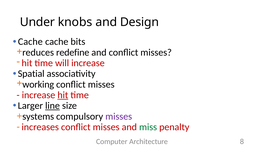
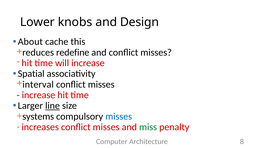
Under: Under -> Lower (37, 22)
Cache: Cache -> About (30, 42)
bits: bits -> this (78, 42)
working: working -> interval (38, 85)
hit underline: present -> none (63, 95)
misses colour: purple -> blue (119, 117)
